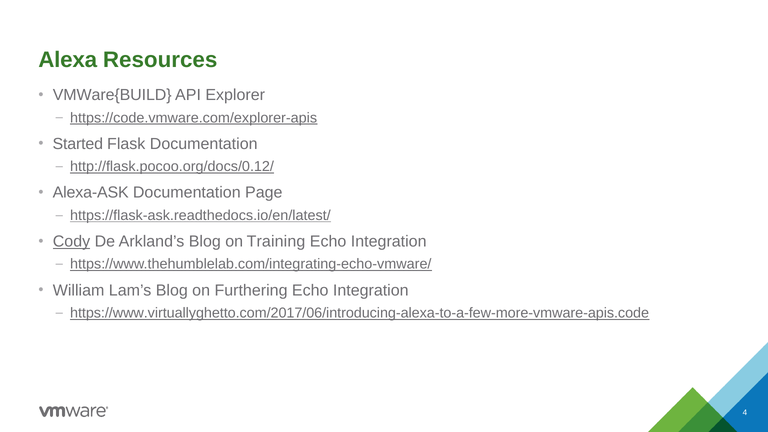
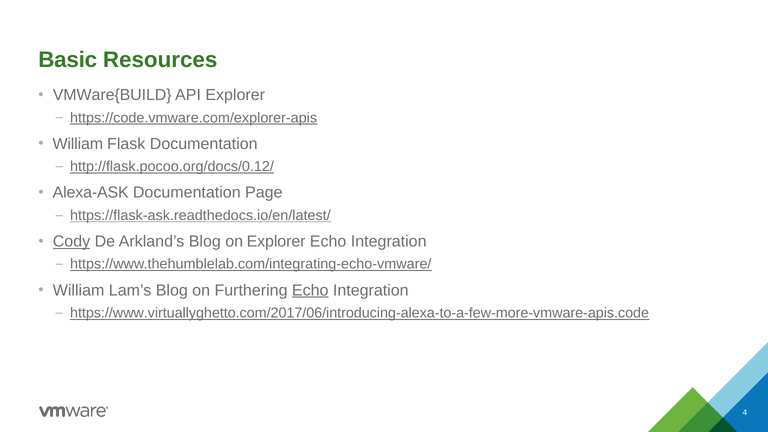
Alexa: Alexa -> Basic (68, 60)
Started: Started -> William (78, 144)
on Training: Training -> Explorer (276, 241)
Echo underline: none -> present (310, 290)
